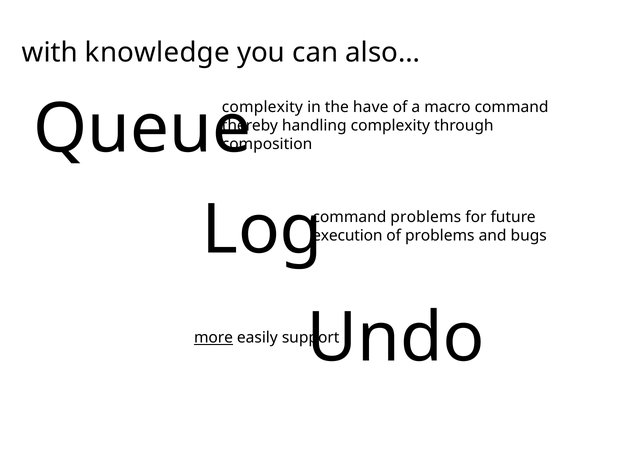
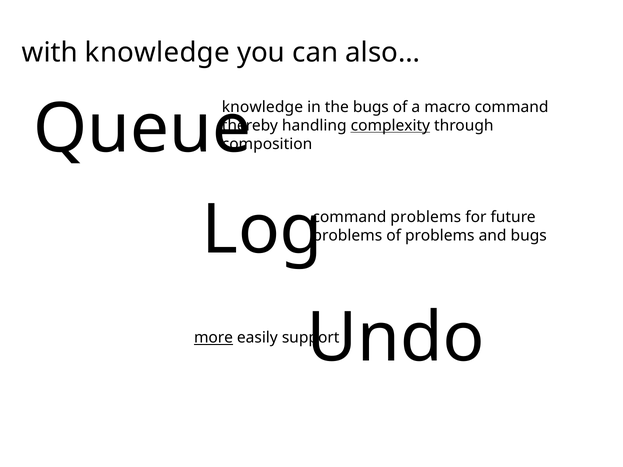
complexity: complexity -> knowledge (262, 107)
the have: have -> bugs (371, 107)
complexity underline: none -> present (390, 126)
execution: execution -> problems (347, 236)
